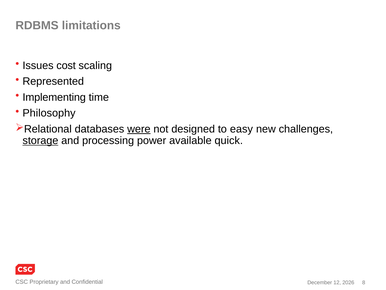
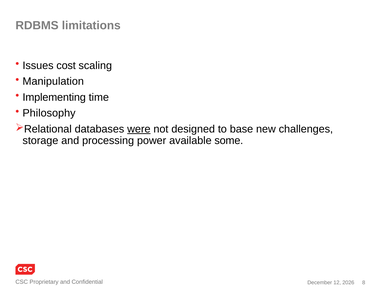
Represented: Represented -> Manipulation (53, 81)
easy: easy -> base (241, 129)
storage underline: present -> none (40, 140)
quick: quick -> some (229, 140)
